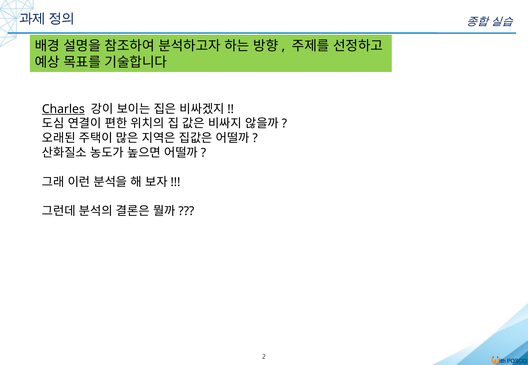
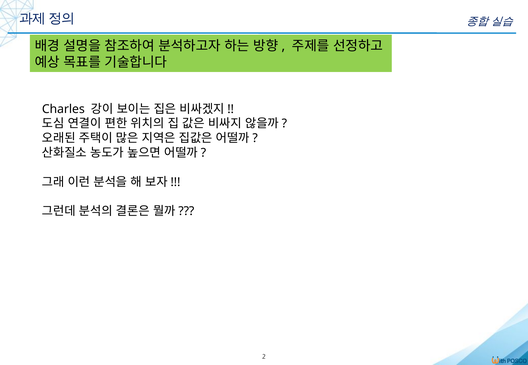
Charles underline: present -> none (63, 109)
